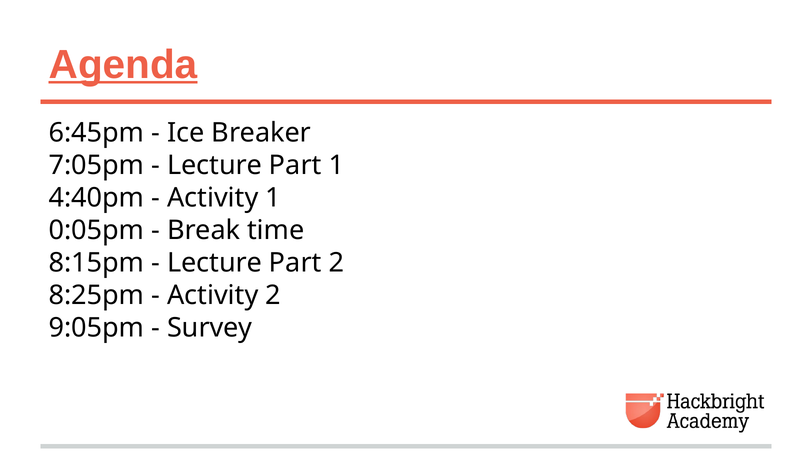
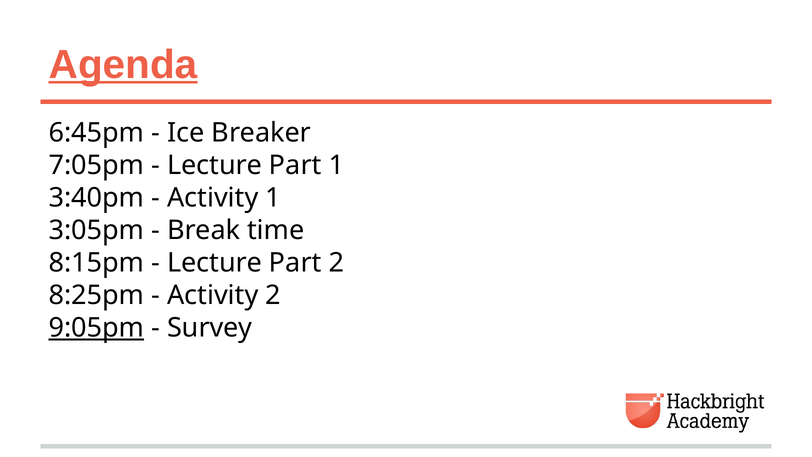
4:40pm: 4:40pm -> 3:40pm (96, 198)
0:05pm: 0:05pm -> 3:05pm (96, 230)
9:05pm underline: none -> present (96, 328)
